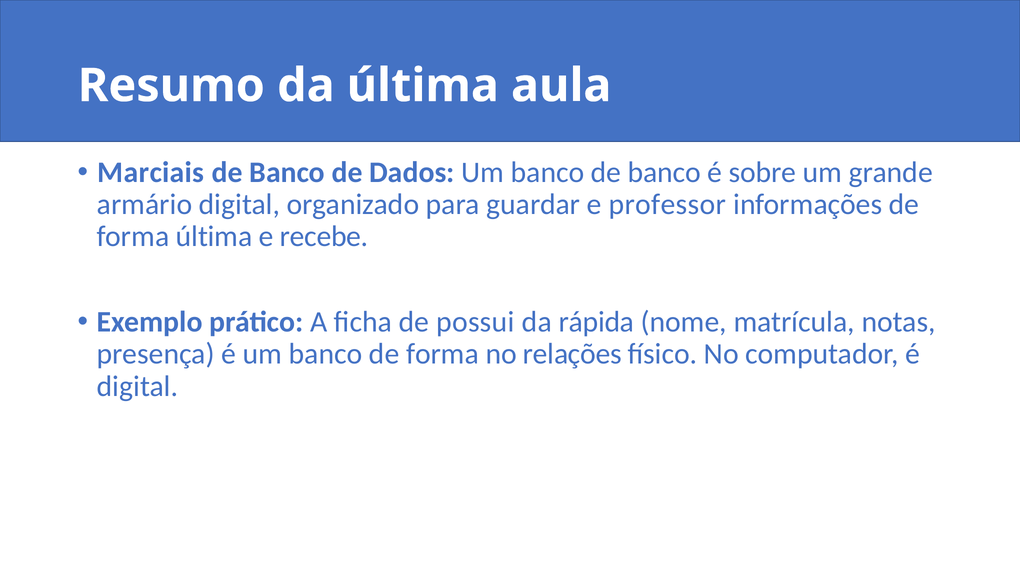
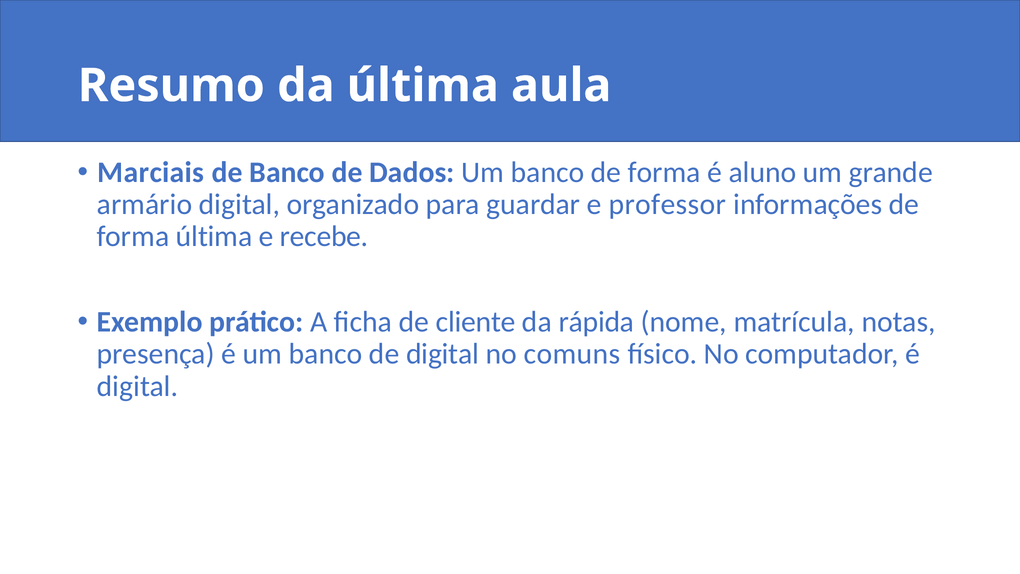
banco de banco: banco -> forma (664, 172)
sobre: sobre -> aluno (763, 172)
possui: possui -> cliente (476, 322)
banco de forma: forma -> digital (443, 354)
relações: relações -> comuns (572, 354)
